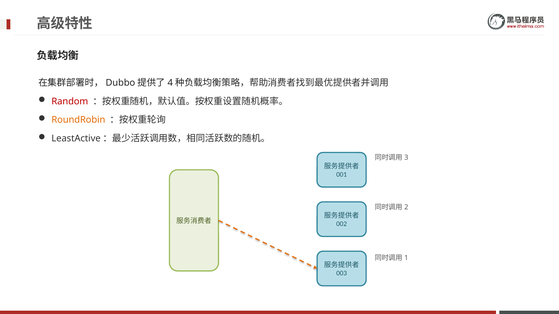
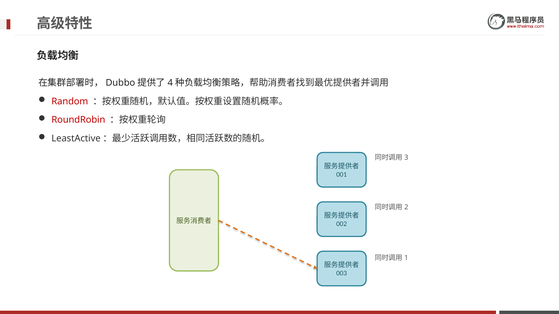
RoundRobin colour: orange -> red (78, 120)
